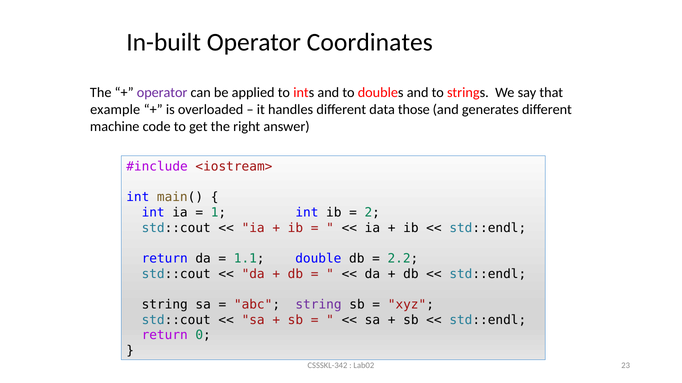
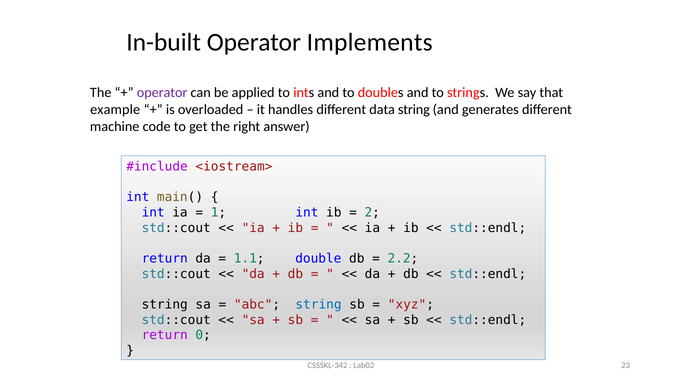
Coordinates: Coordinates -> Implements (370, 43)
data those: those -> string (414, 110)
string colour: purple -> blue (319, 305)
